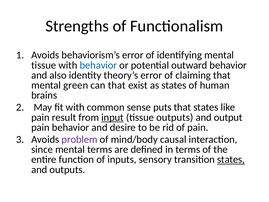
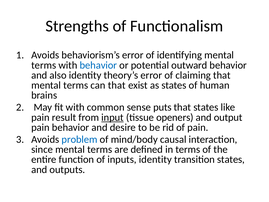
tissue: tissue -> terms (44, 65)
green: green -> terms (76, 85)
tissue outputs: outputs -> openers (175, 117)
problem colour: purple -> blue (80, 139)
inputs sensory: sensory -> identity (155, 159)
states underline: present -> none (231, 159)
